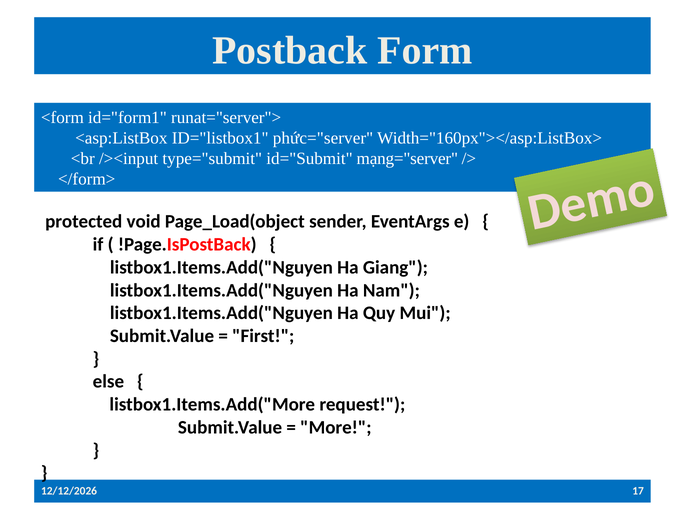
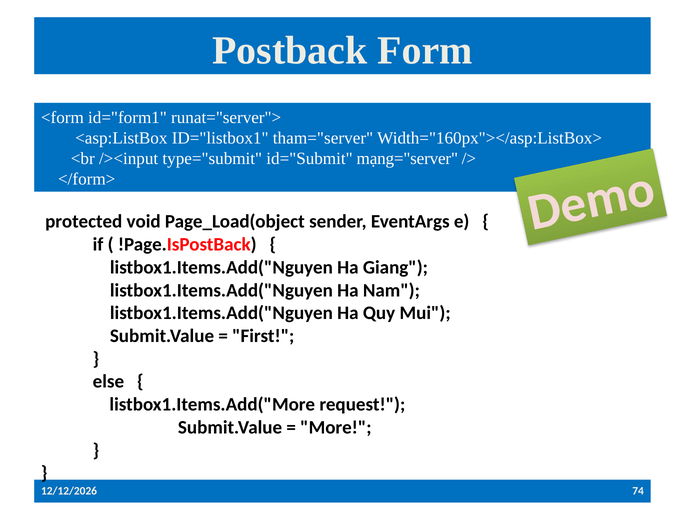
phức="server: phức="server -> tham="server (323, 138)
17: 17 -> 74 (638, 491)
